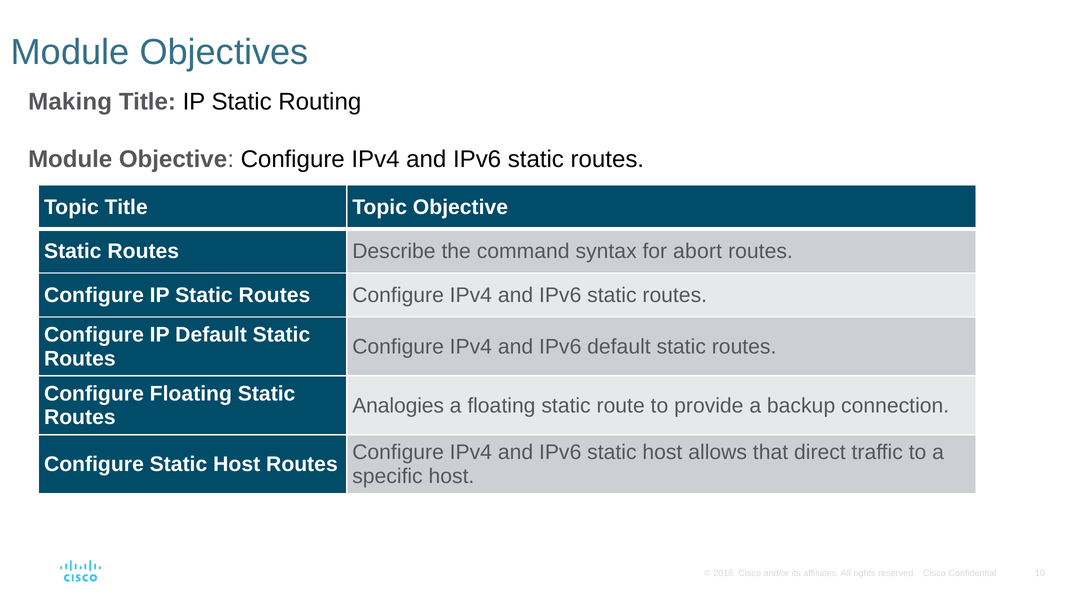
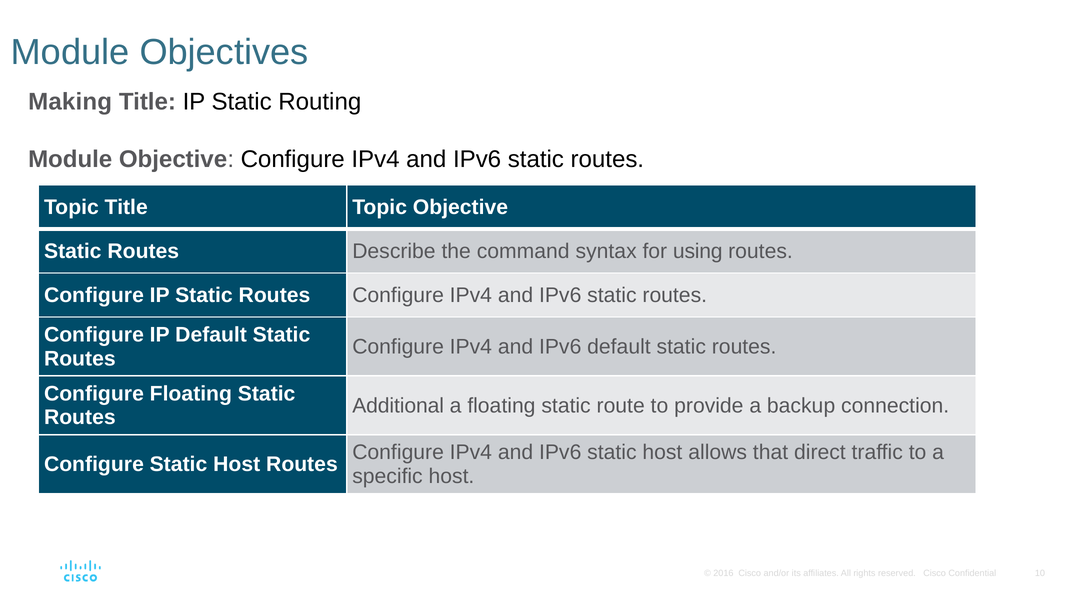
abort: abort -> using (698, 251)
Analogies: Analogies -> Additional (398, 406)
